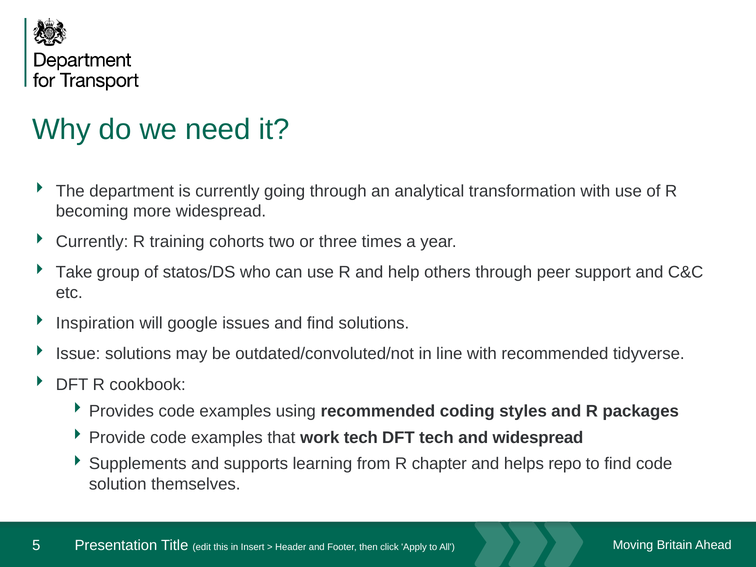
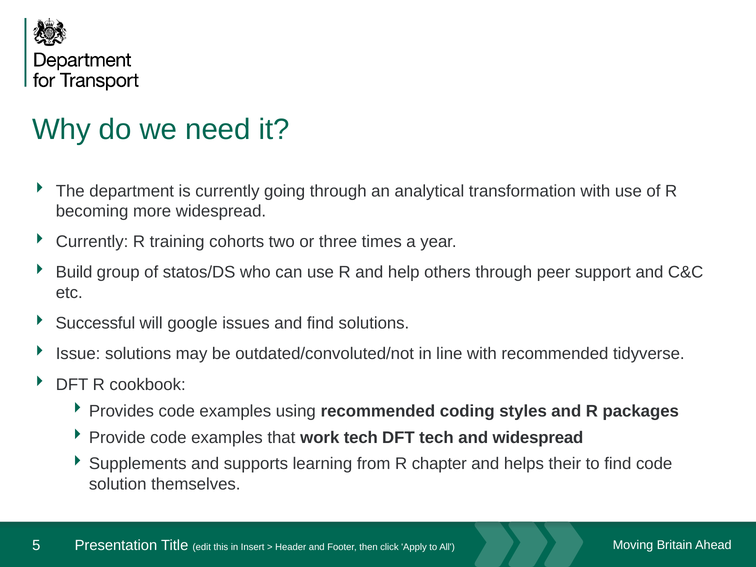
Take: Take -> Build (74, 272)
Inspiration: Inspiration -> Successful (95, 323)
repo: repo -> their (565, 464)
